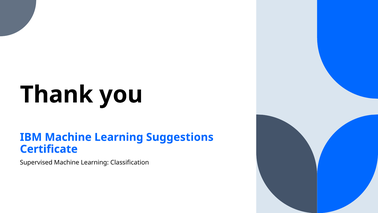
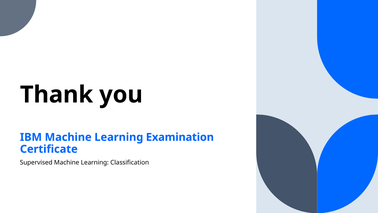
Suggestions: Suggestions -> Examination (180, 137)
